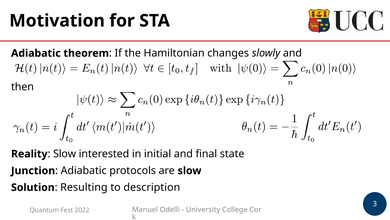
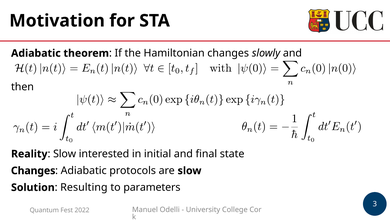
Junction: Junction -> Changes (33, 170)
description: description -> parameters (152, 187)
